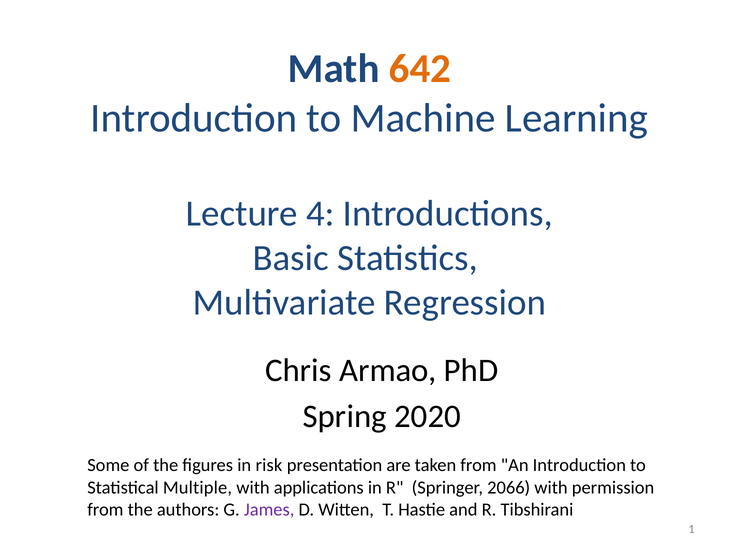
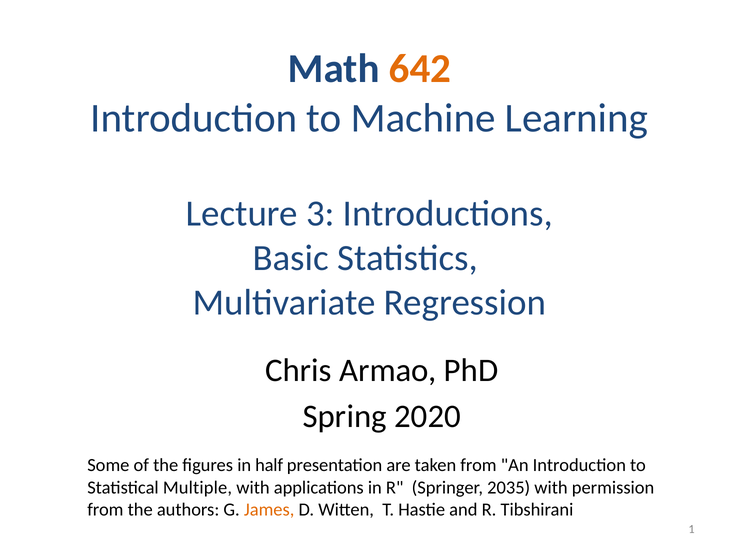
4: 4 -> 3 (320, 214)
risk: risk -> half (269, 466)
2066: 2066 -> 2035 (509, 488)
James colour: purple -> orange (269, 510)
